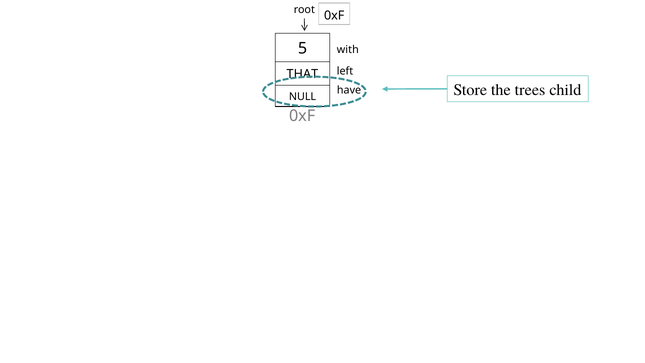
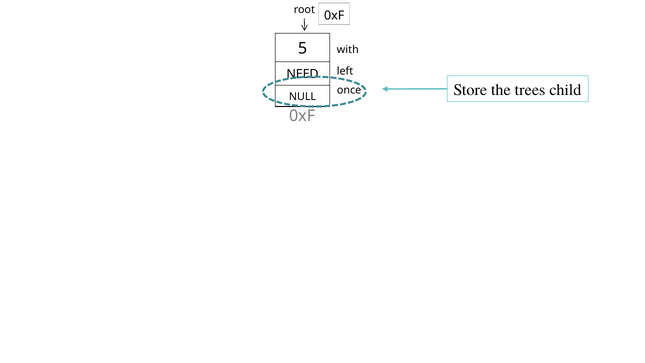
THAT: THAT -> NEED (303, 74)
have: have -> once (349, 90)
